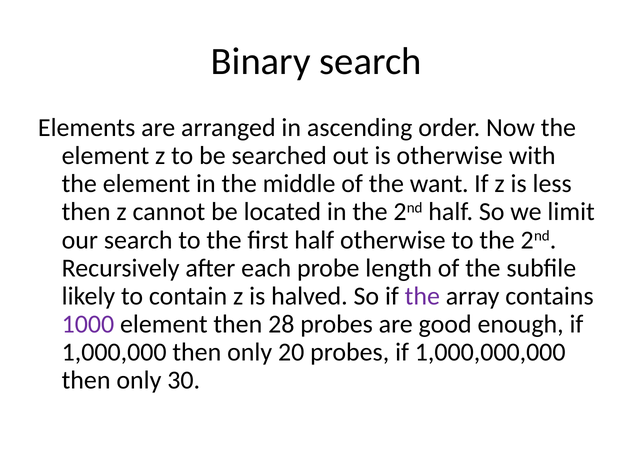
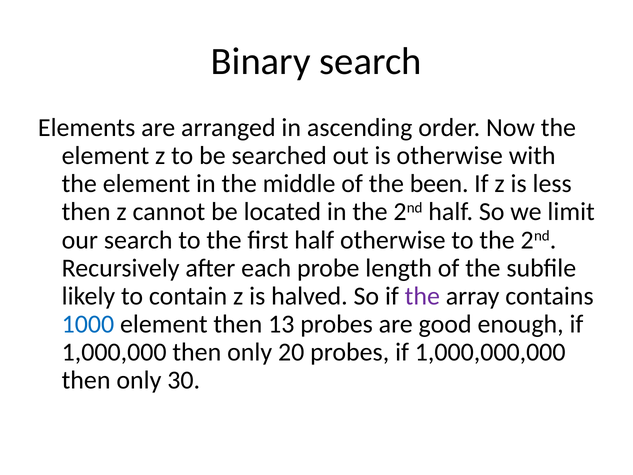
want: want -> been (439, 184)
1000 colour: purple -> blue (88, 324)
28: 28 -> 13 (281, 324)
